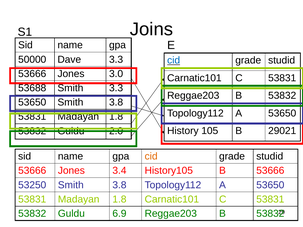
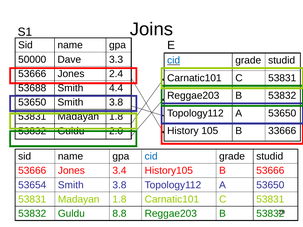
3.0: 3.0 -> 2.4 (116, 74)
Smith 3.3: 3.3 -> 4.4 (116, 88)
29021: 29021 -> 33666 (282, 131)
cid colour: orange -> blue (151, 157)
53250: 53250 -> 53654 (32, 185)
6.9: 6.9 -> 8.8 (119, 214)
